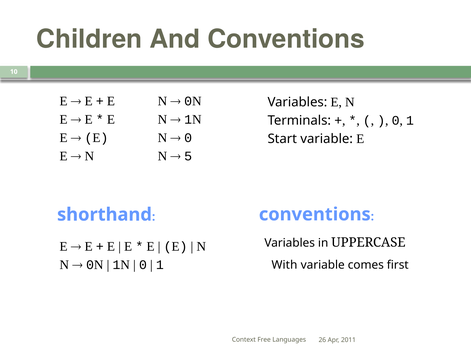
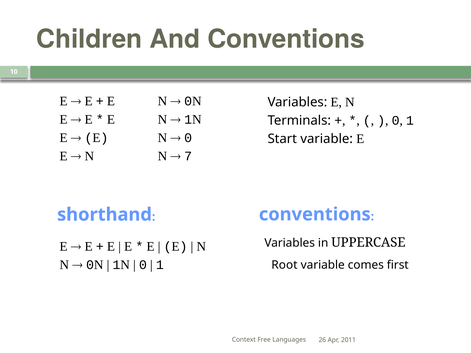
5: 5 -> 7 (188, 156)
With: With -> Root (284, 265)
